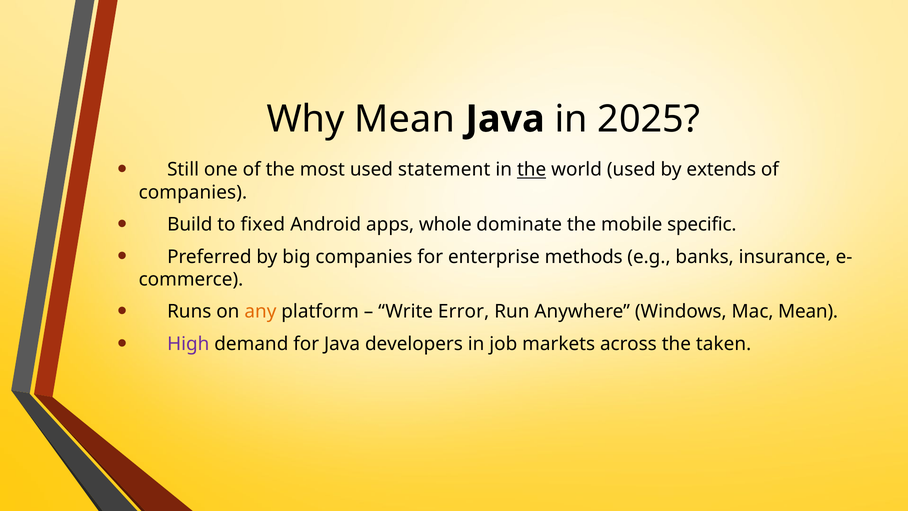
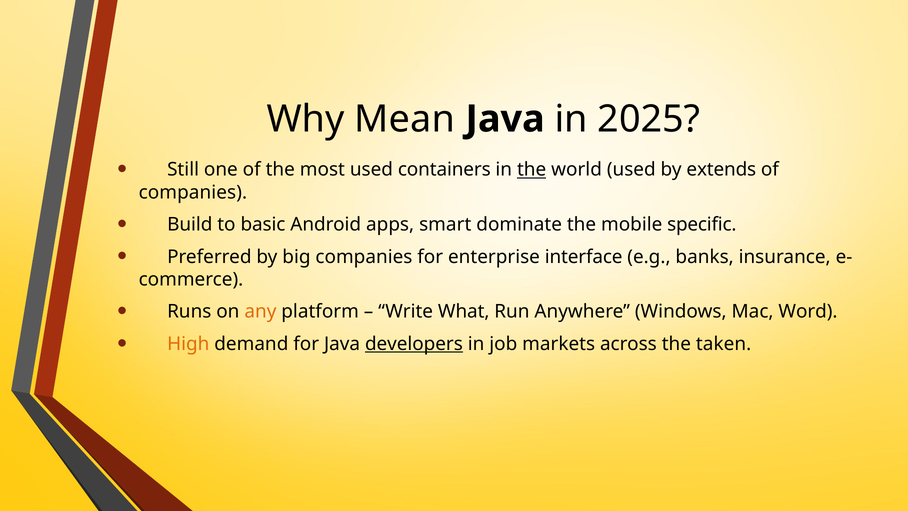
statement: statement -> containers (444, 170)
fixed: fixed -> basic (263, 225)
whole: whole -> smart (445, 225)
methods: methods -> interface (584, 257)
Error: Error -> What (464, 312)
Mac Mean: Mean -> Word (808, 312)
High colour: purple -> orange (188, 344)
developers underline: none -> present (414, 344)
